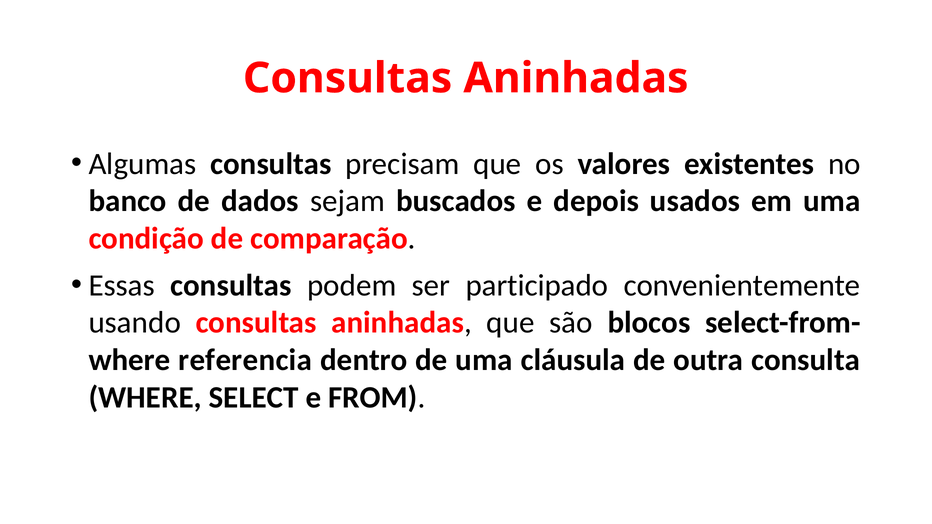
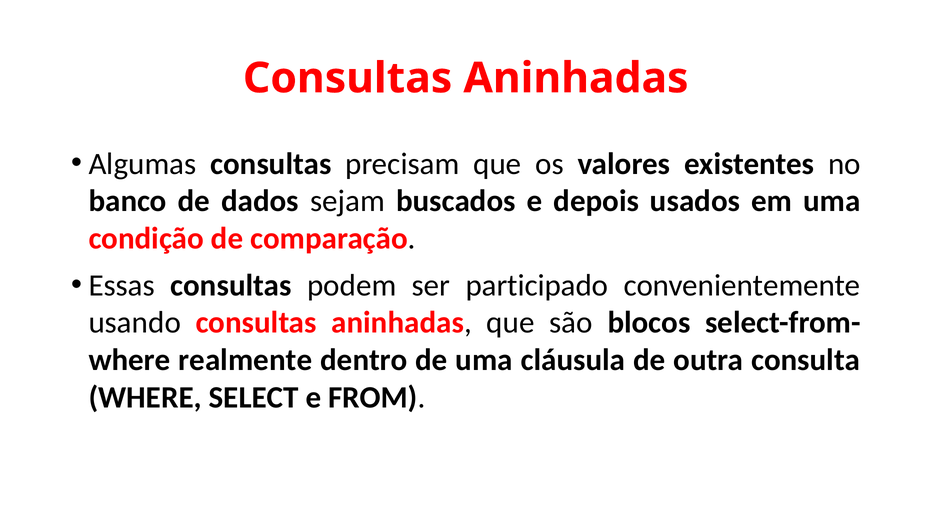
referencia: referencia -> realmente (245, 360)
